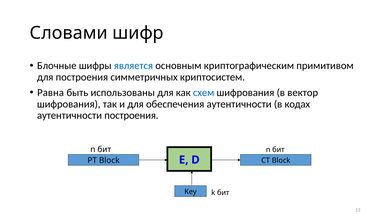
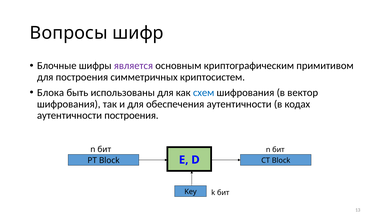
Словами: Словами -> Вопросы (69, 33)
является colour: blue -> purple (133, 65)
Равна: Равна -> Блока (51, 92)
